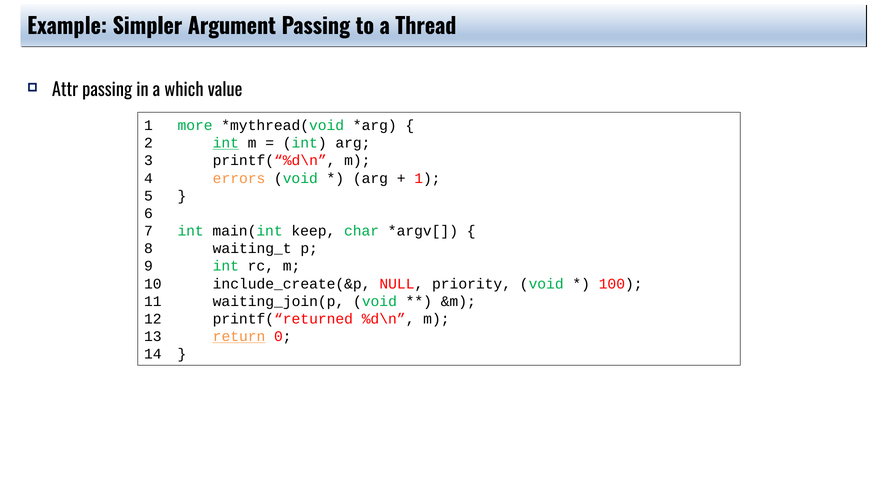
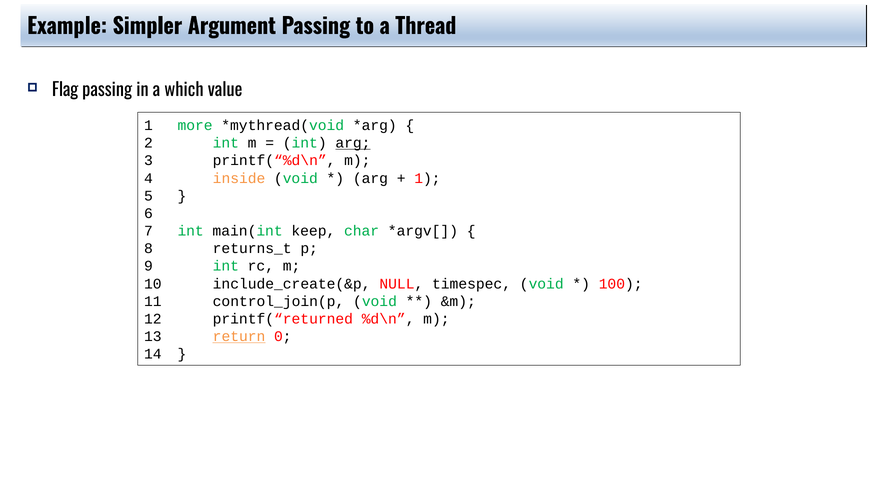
Attr: Attr -> Flag (65, 90)
int underline: present -> none (226, 143)
arg underline: none -> present (353, 143)
errors: errors -> inside (239, 178)
waiting_t: waiting_t -> returns_t (252, 249)
priority: priority -> timespec (472, 284)
waiting_join(p: waiting_join(p -> control_join(p (279, 301)
